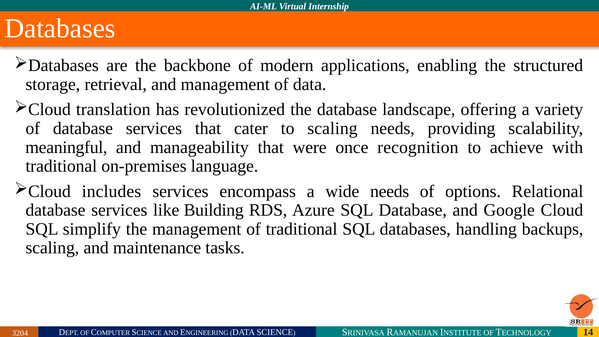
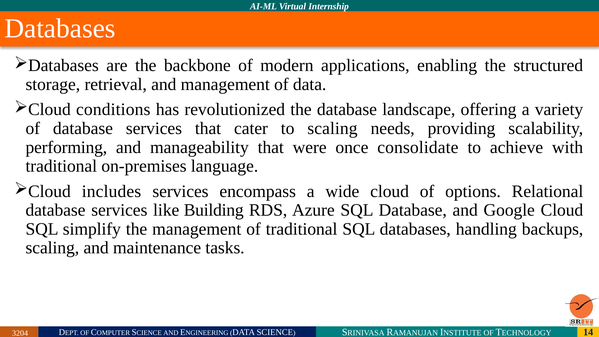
translation: translation -> conditions (113, 109)
meaningful: meaningful -> performing (66, 147)
recognition: recognition -> consolidate (418, 147)
wide needs: needs -> cloud (390, 191)
